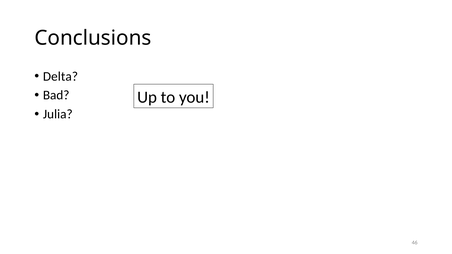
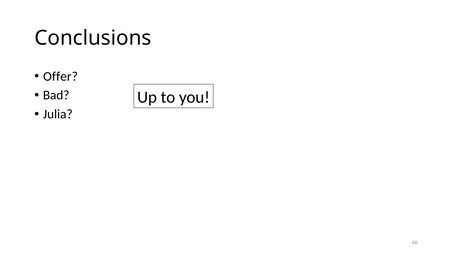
Delta: Delta -> Offer (60, 76)
